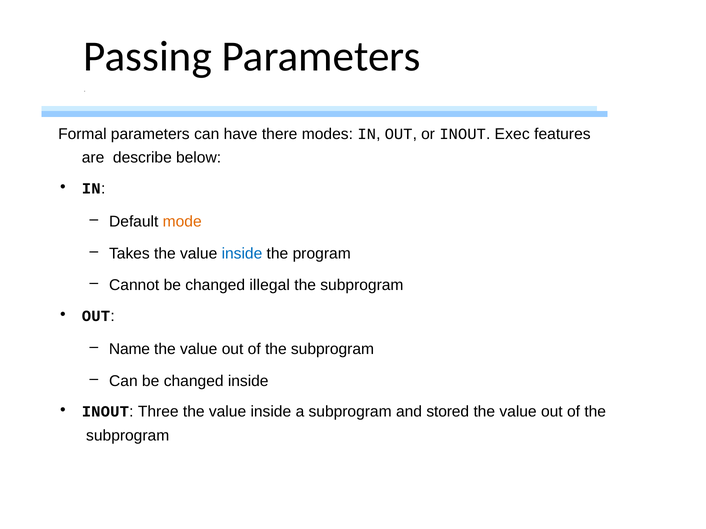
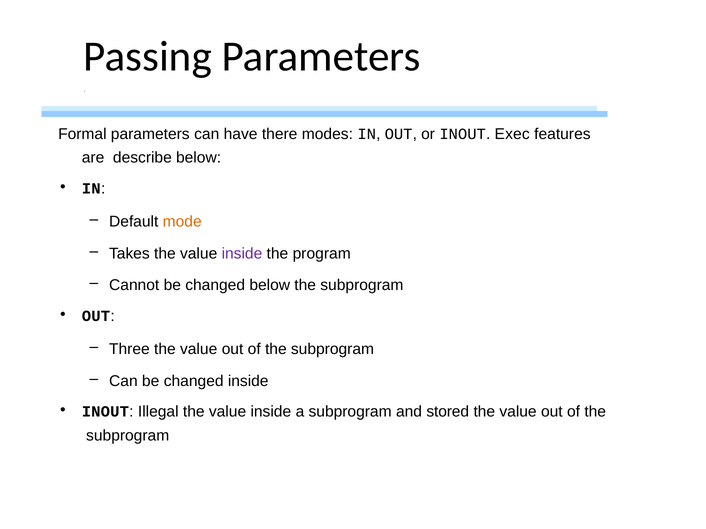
inside colour: blue -> purple (242, 254)
changed illegal: illegal -> below (270, 286)
Name: Name -> Three (129, 349)
Three: Three -> Illegal (158, 412)
